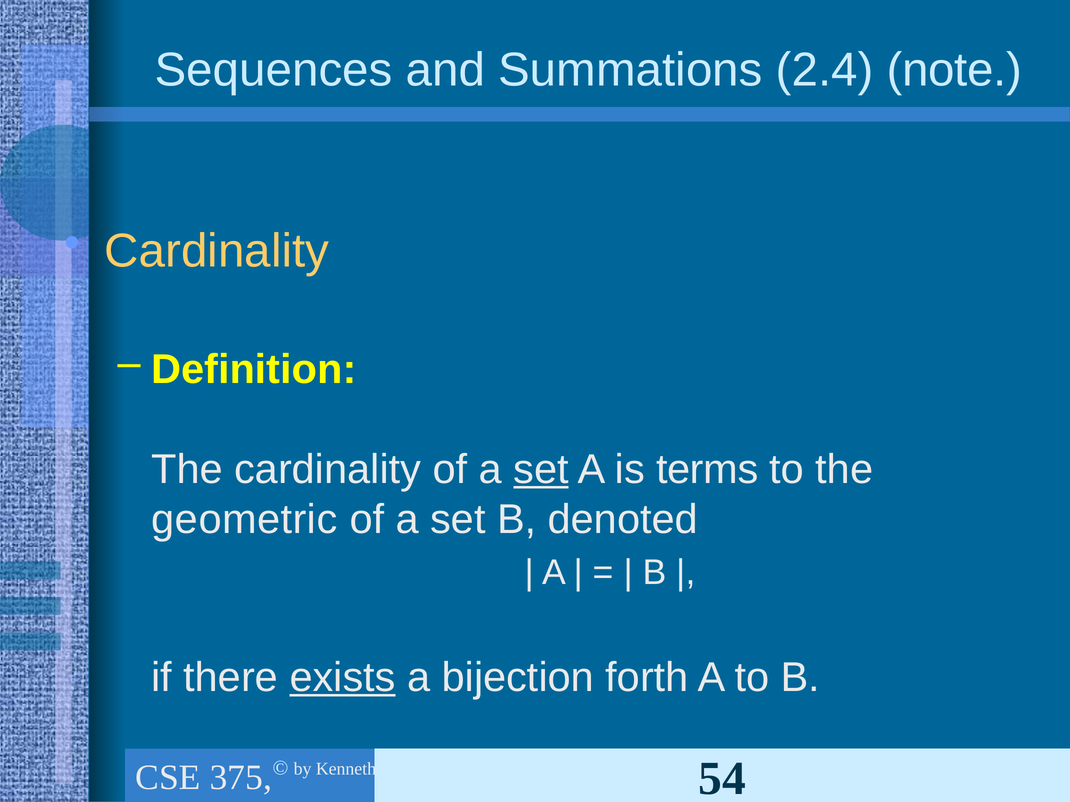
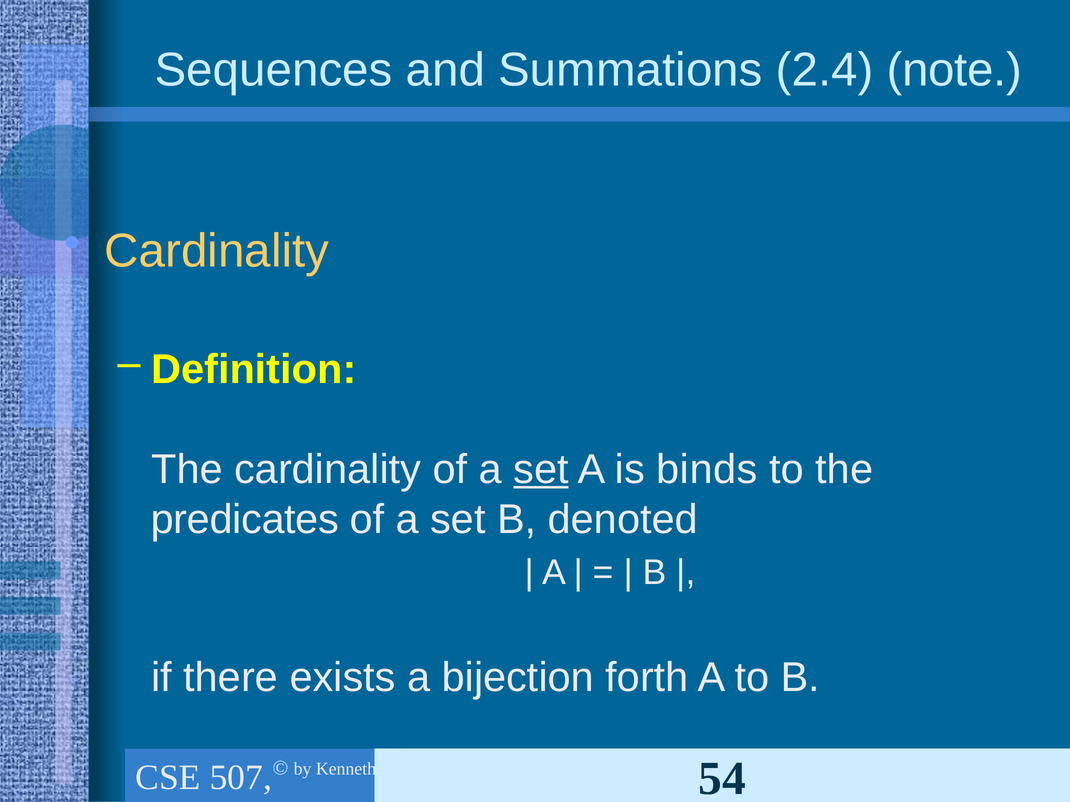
terms: terms -> binds (707, 470)
geometric: geometric -> predicates (245, 520)
exists underline: present -> none (343, 678)
375: 375 -> 507 (241, 778)
